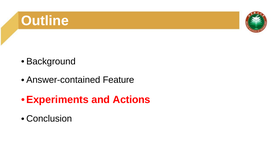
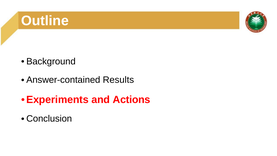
Feature: Feature -> Results (118, 80)
